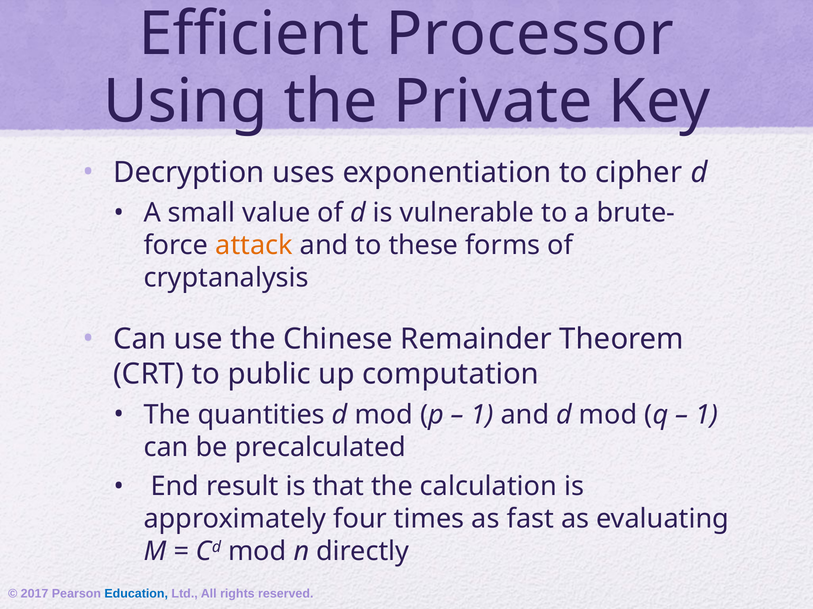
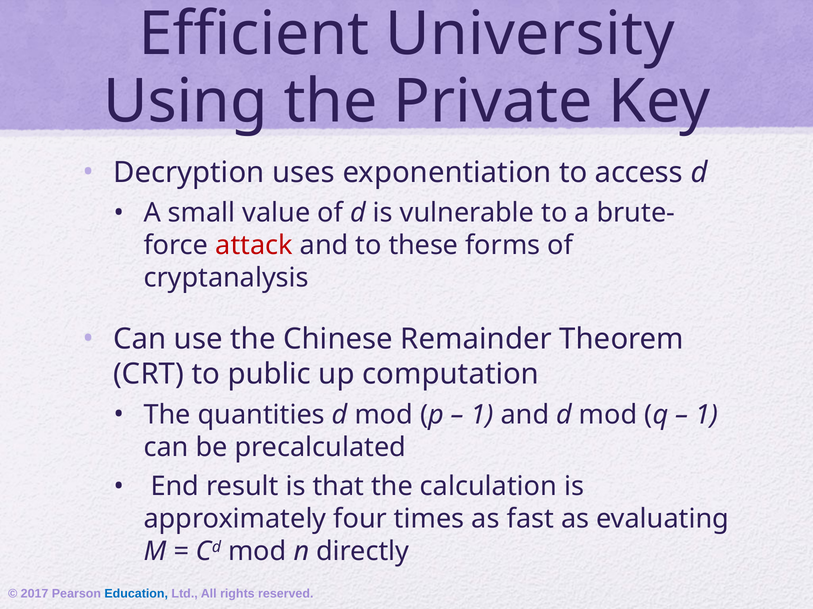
Processor: Processor -> University (530, 34)
cipher: cipher -> access (639, 173)
attack colour: orange -> red (254, 246)
